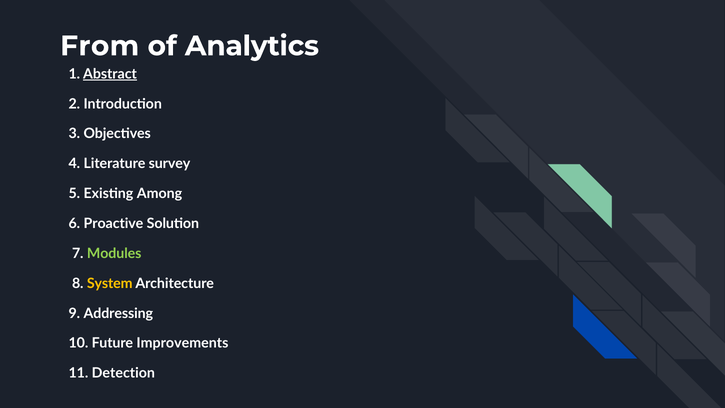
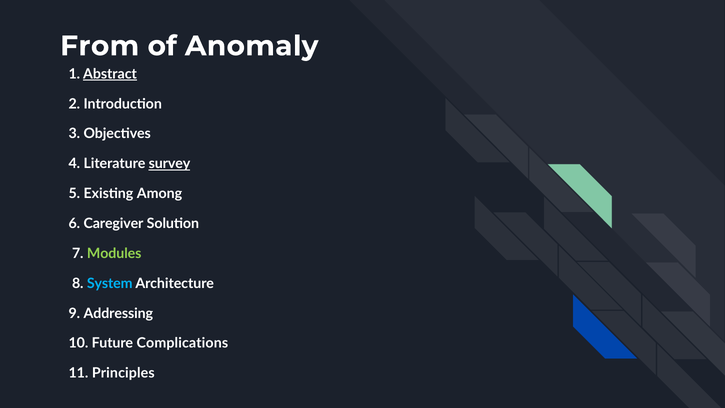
Analytics: Analytics -> Anomaly (252, 46)
survey underline: none -> present (169, 164)
Proactive: Proactive -> Caregiver (113, 223)
System colour: yellow -> light blue (110, 283)
Improvements: Improvements -> Complications (182, 343)
Detection: Detection -> Principles (123, 373)
